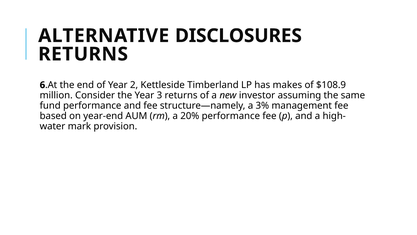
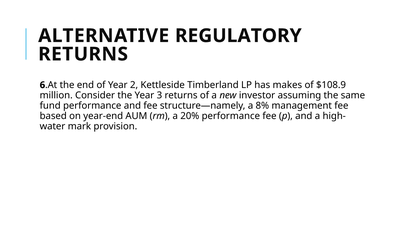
DISCLOSURES: DISCLOSURES -> REGULATORY (238, 36)
3%: 3% -> 8% (262, 105)
